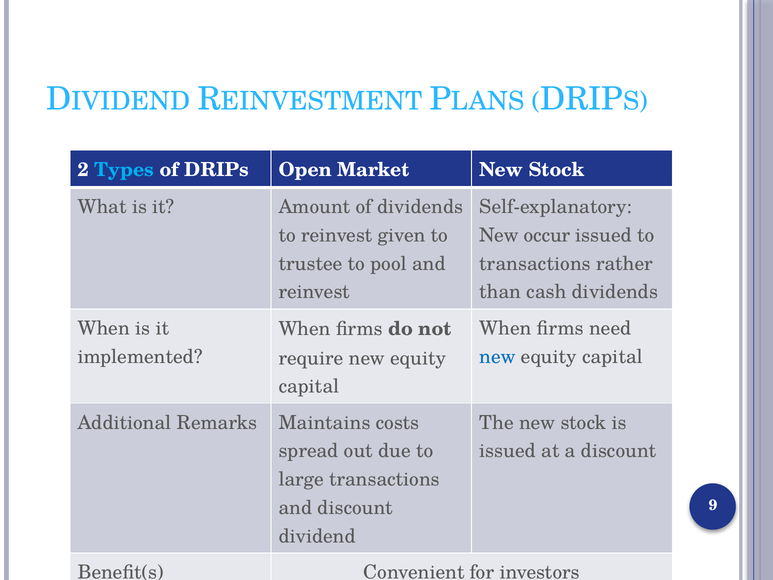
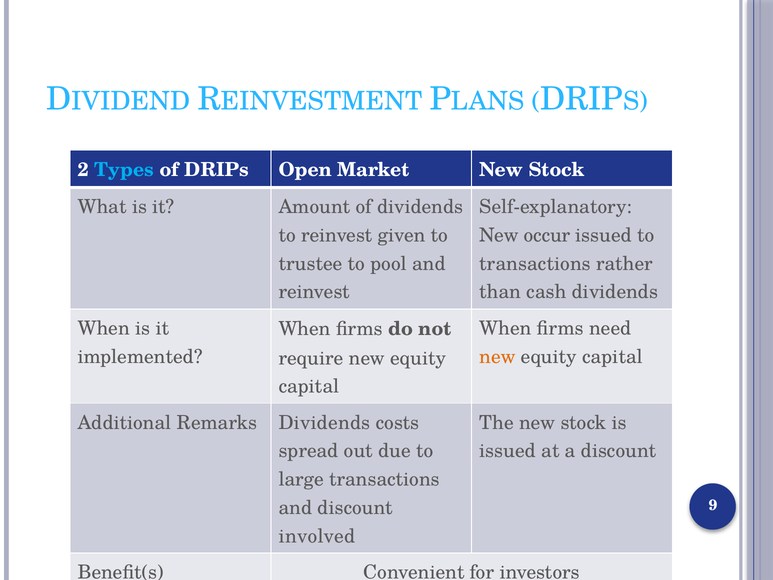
new colour: blue -> orange (498, 356)
Remarks Maintains: Maintains -> Dividends (324, 422)
dividend: dividend -> involved (317, 536)
